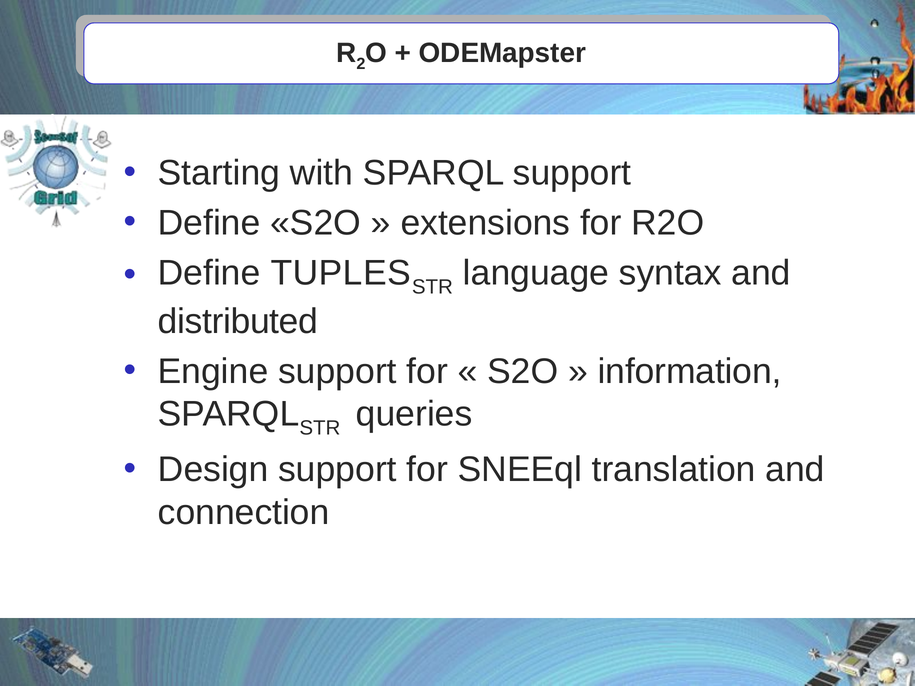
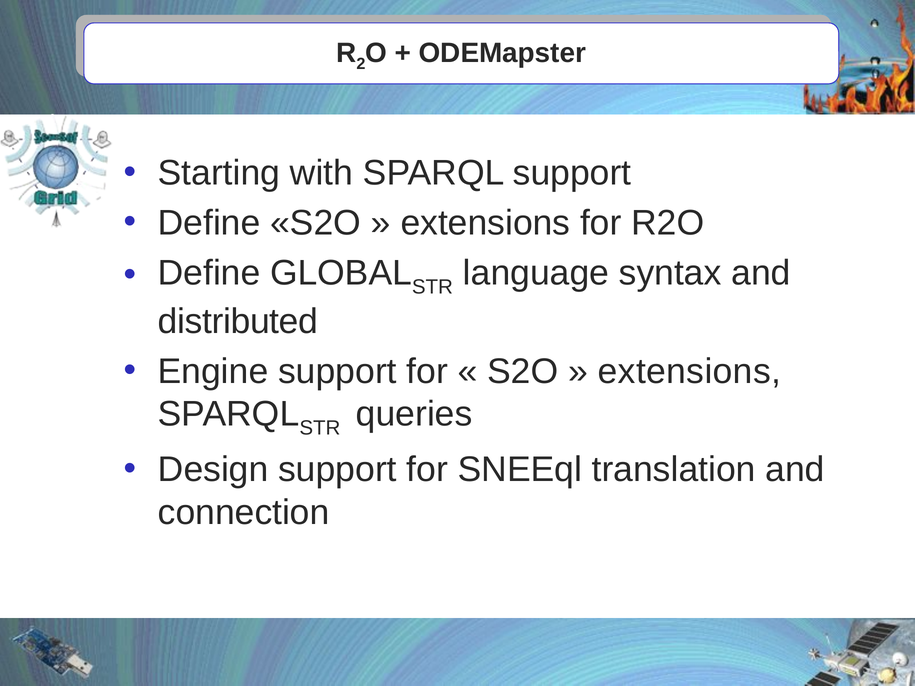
TUPLES: TUPLES -> GLOBAL (341, 273)
information: information -> extensions (689, 371)
